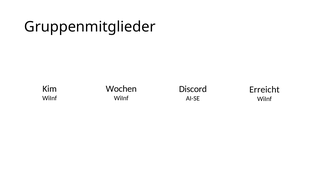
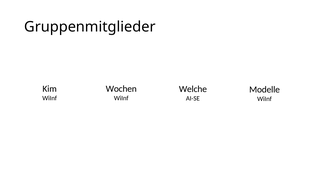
Discord: Discord -> Welche (193, 89)
Erreicht: Erreicht -> Modelle (265, 89)
